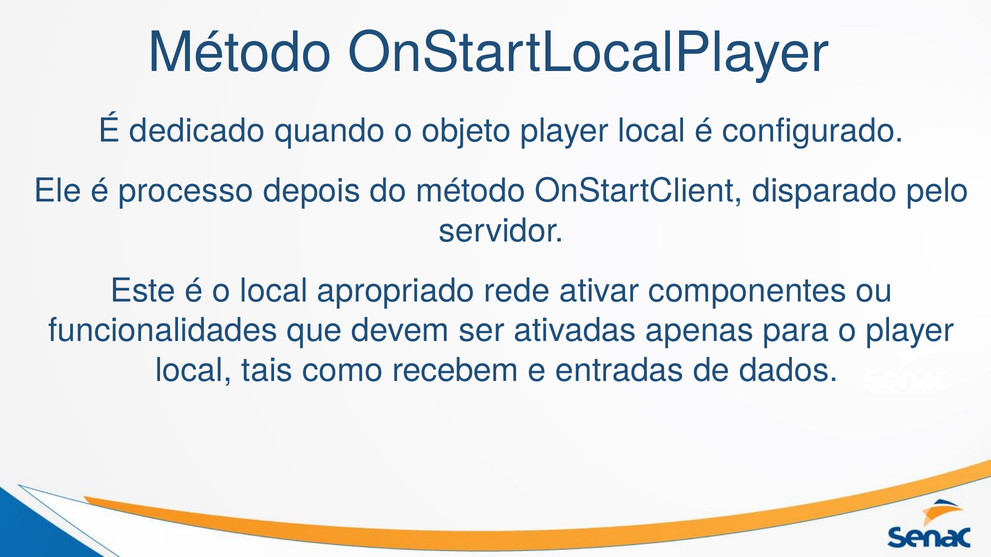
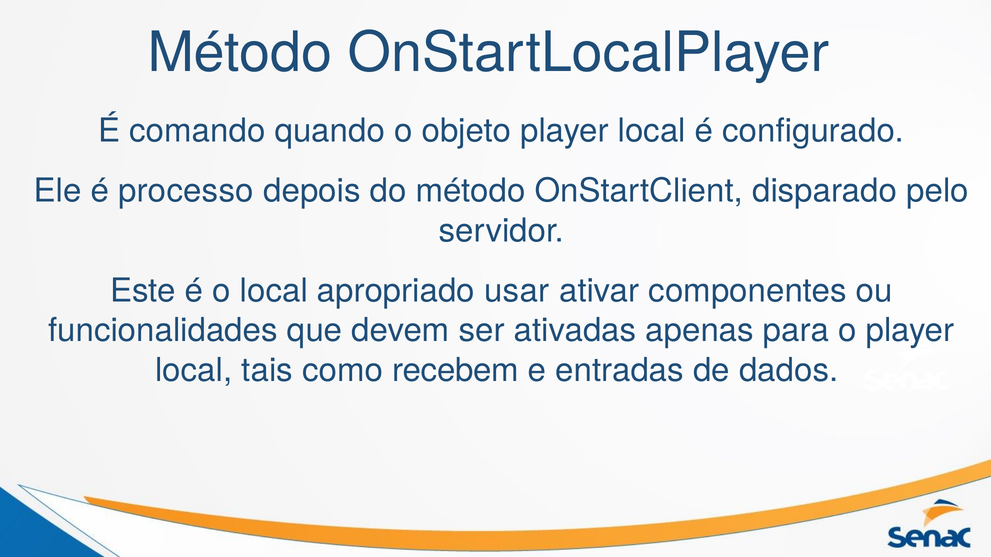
dedicado: dedicado -> comando (197, 131)
rede: rede -> usar (517, 291)
